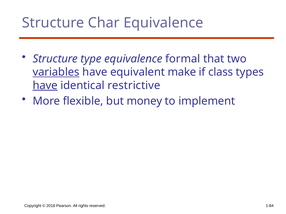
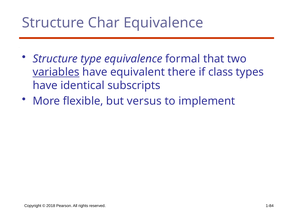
make: make -> there (182, 72)
have underline: present -> none (45, 86)
restrictive: restrictive -> subscripts (134, 86)
money: money -> versus (144, 101)
